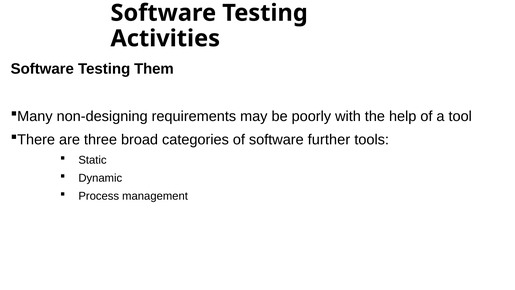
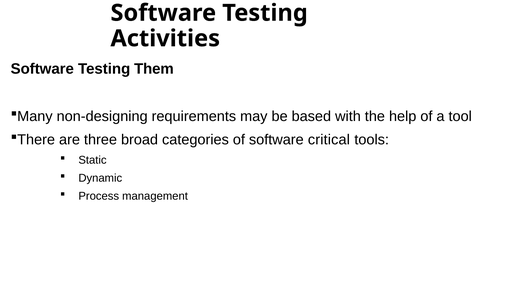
poorly: poorly -> based (311, 116)
further: further -> critical (329, 140)
